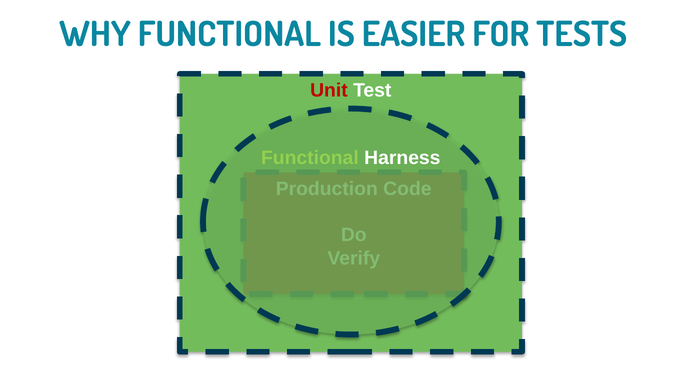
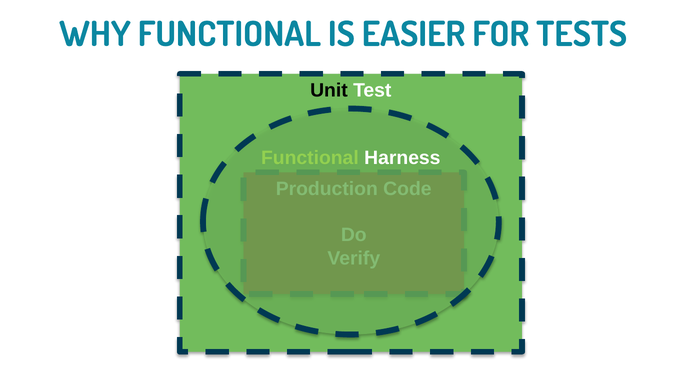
Unit colour: red -> black (329, 90)
